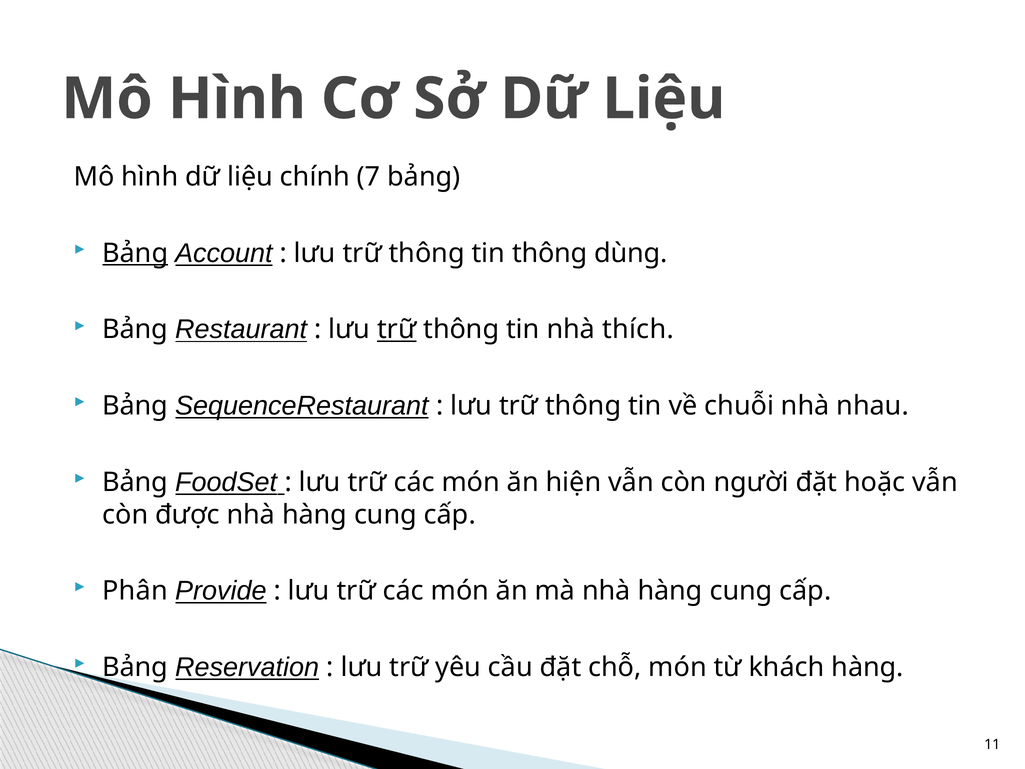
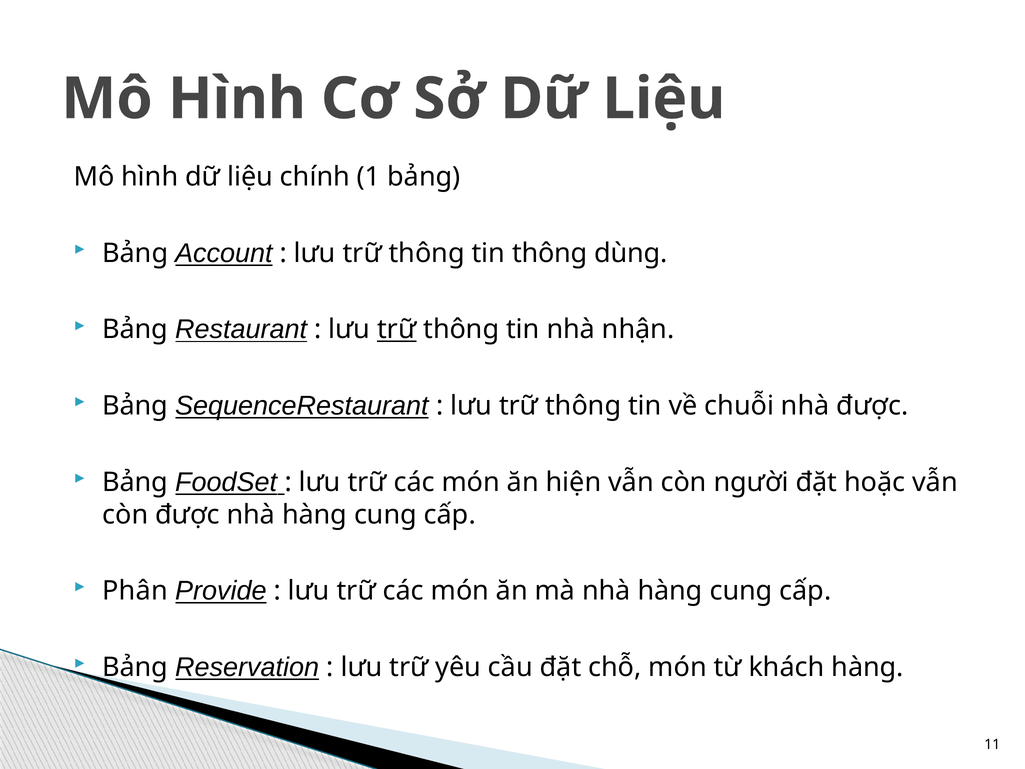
7: 7 -> 1 (369, 177)
Bảng underline: present -> none (135, 253)
thích: thích -> nhận (638, 329)
nhà nhau: nhau -> được (872, 406)
